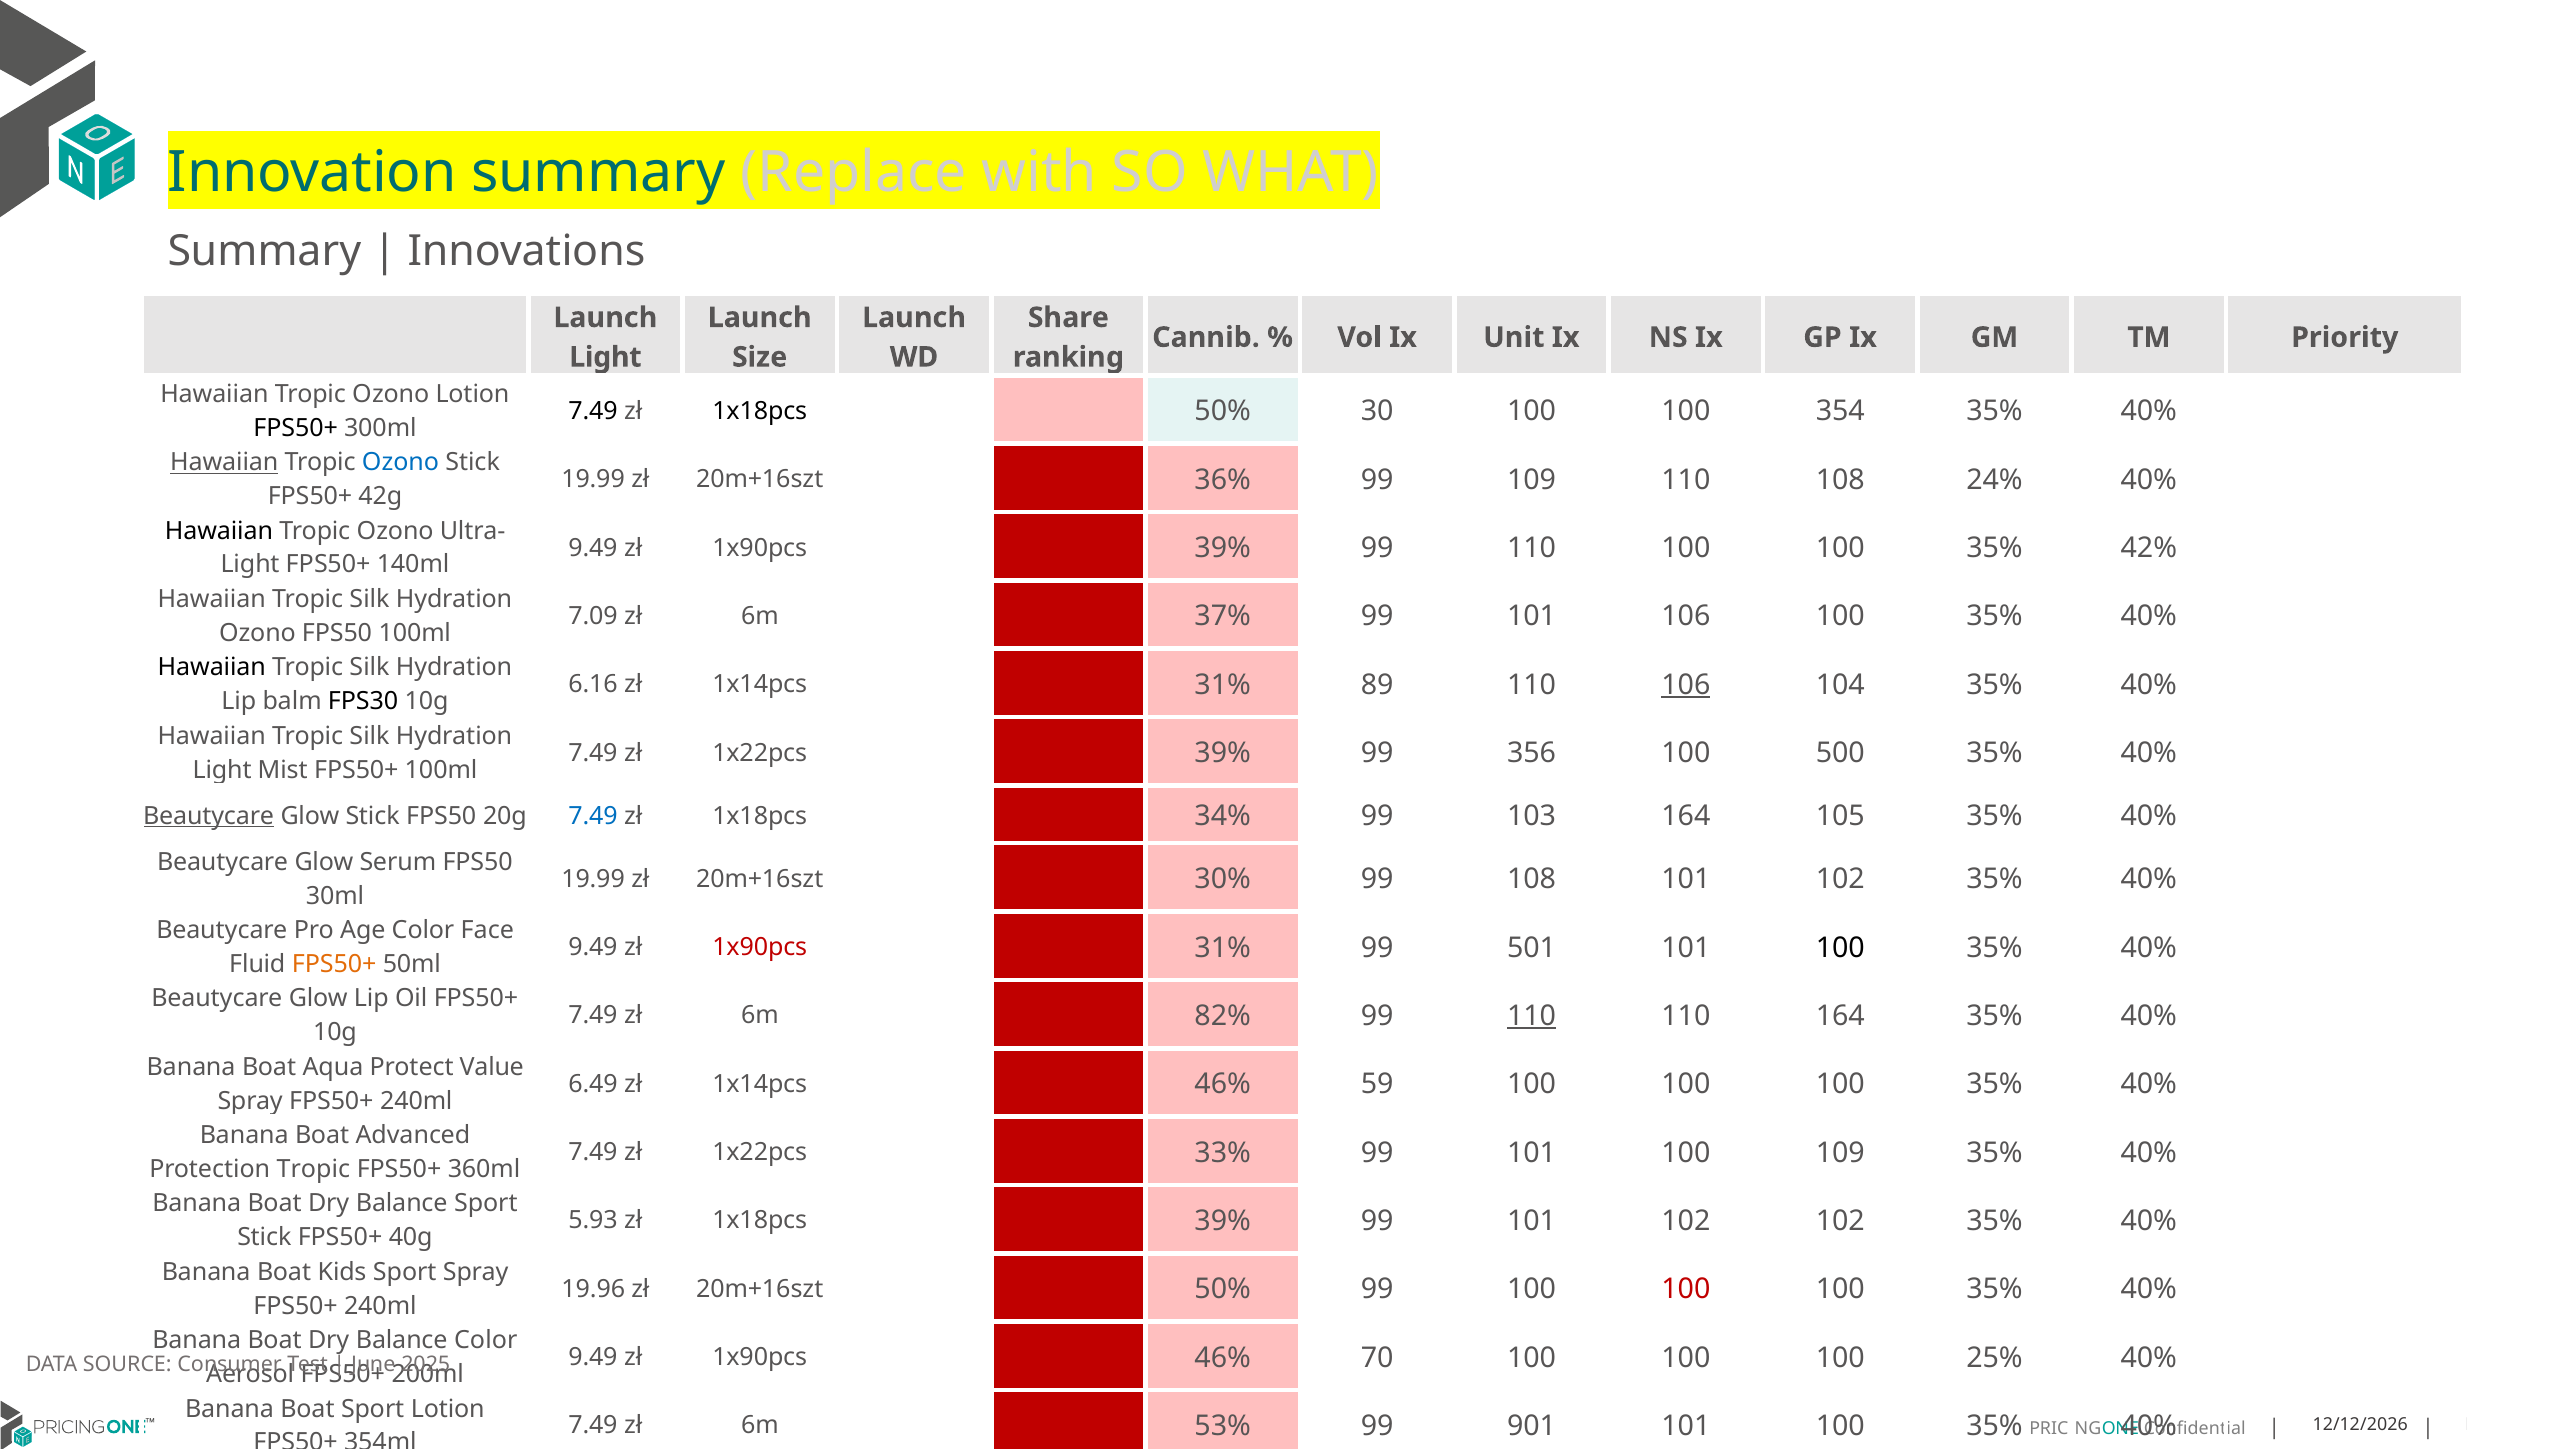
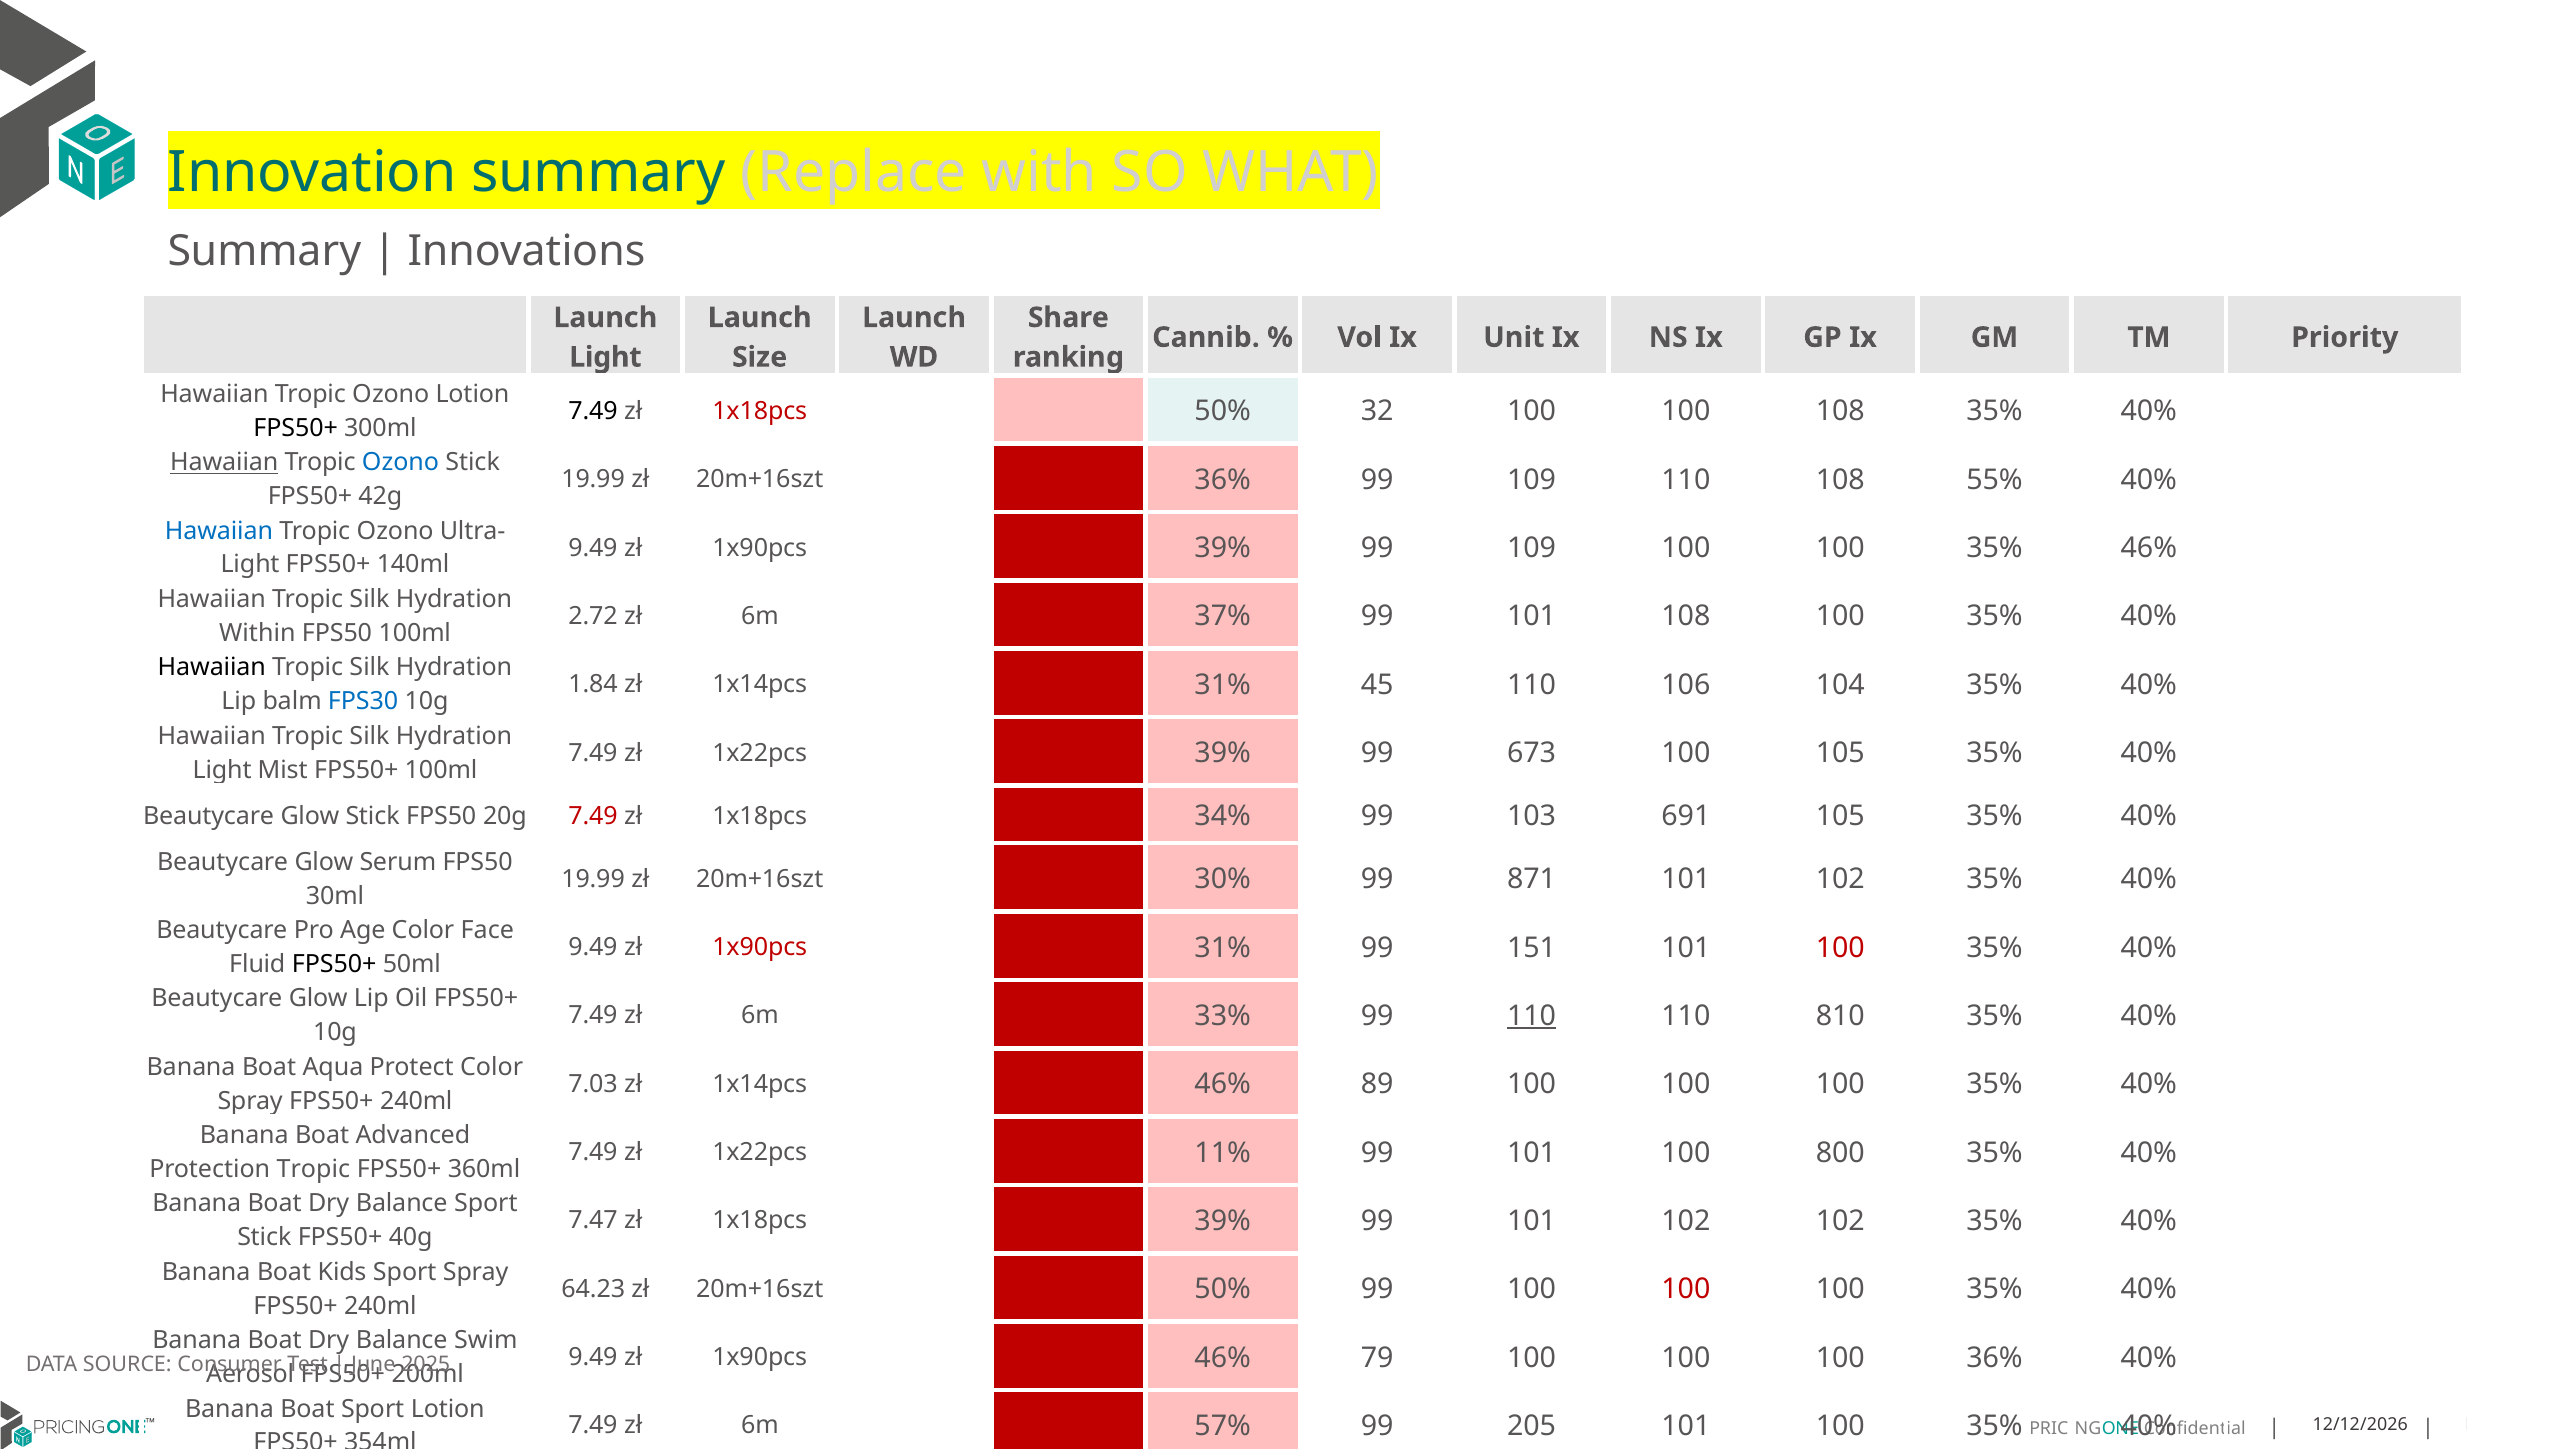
1x18pcs colour: black -> red (760, 411)
30: 30 -> 32 (1377, 411)
100 354: 354 -> 108 (1840, 411)
24%: 24% -> 55% (1994, 480)
Hawaiian colour: black -> blue (219, 531)
39% 99 110: 110 -> 109 (1532, 548)
35% 42%: 42% -> 46% (2149, 548)
7.09: 7.09 -> 2.72 (593, 616)
101 106: 106 -> 108 (1686, 617)
Ozono: Ozono -> Within (257, 633)
6.16: 6.16 -> 1.84 (593, 685)
89: 89 -> 45 (1377, 685)
106 underline: present -> none (1686, 685)
FPS30 colour: black -> blue (363, 701)
356: 356 -> 673 (1532, 753)
100 500: 500 -> 105 (1840, 753)
Beautycare underline: present -> none (209, 816)
7.49 colour: blue -> red (593, 816)
103 164: 164 -> 691 (1686, 816)
99 108: 108 -> 871 (1532, 879)
501: 501 -> 151 (1532, 948)
100 colour: black -> red (1840, 948)
FPS50+ colour: orange -> black (334, 964)
82%: 82% -> 33% (1223, 1016)
110 164: 164 -> 810 (1840, 1016)
Protect Value: Value -> Color (492, 1067)
6.49: 6.49 -> 7.03 (593, 1084)
59: 59 -> 89 (1377, 1084)
33%: 33% -> 11% (1223, 1153)
100 109: 109 -> 800 (1840, 1153)
5.93: 5.93 -> 7.47 (593, 1221)
19.96: 19.96 -> 64.23 (593, 1289)
Balance Color: Color -> Swim (486, 1340)
70: 70 -> 79 (1377, 1358)
100 25%: 25% -> 36% (1994, 1358)
53%: 53% -> 57% (1223, 1426)
901: 901 -> 205 (1532, 1426)
